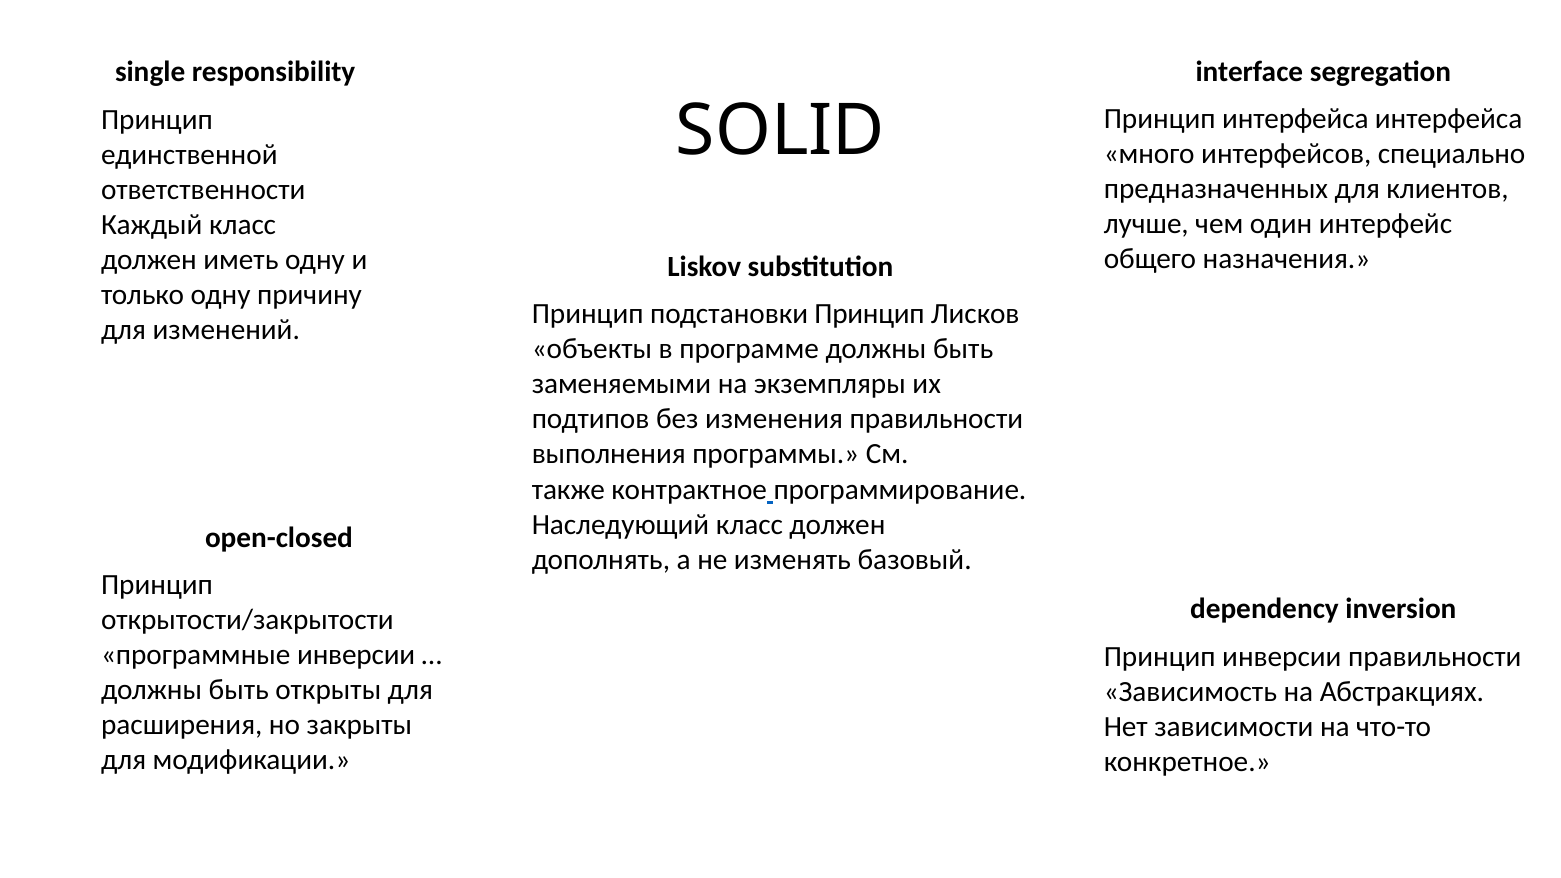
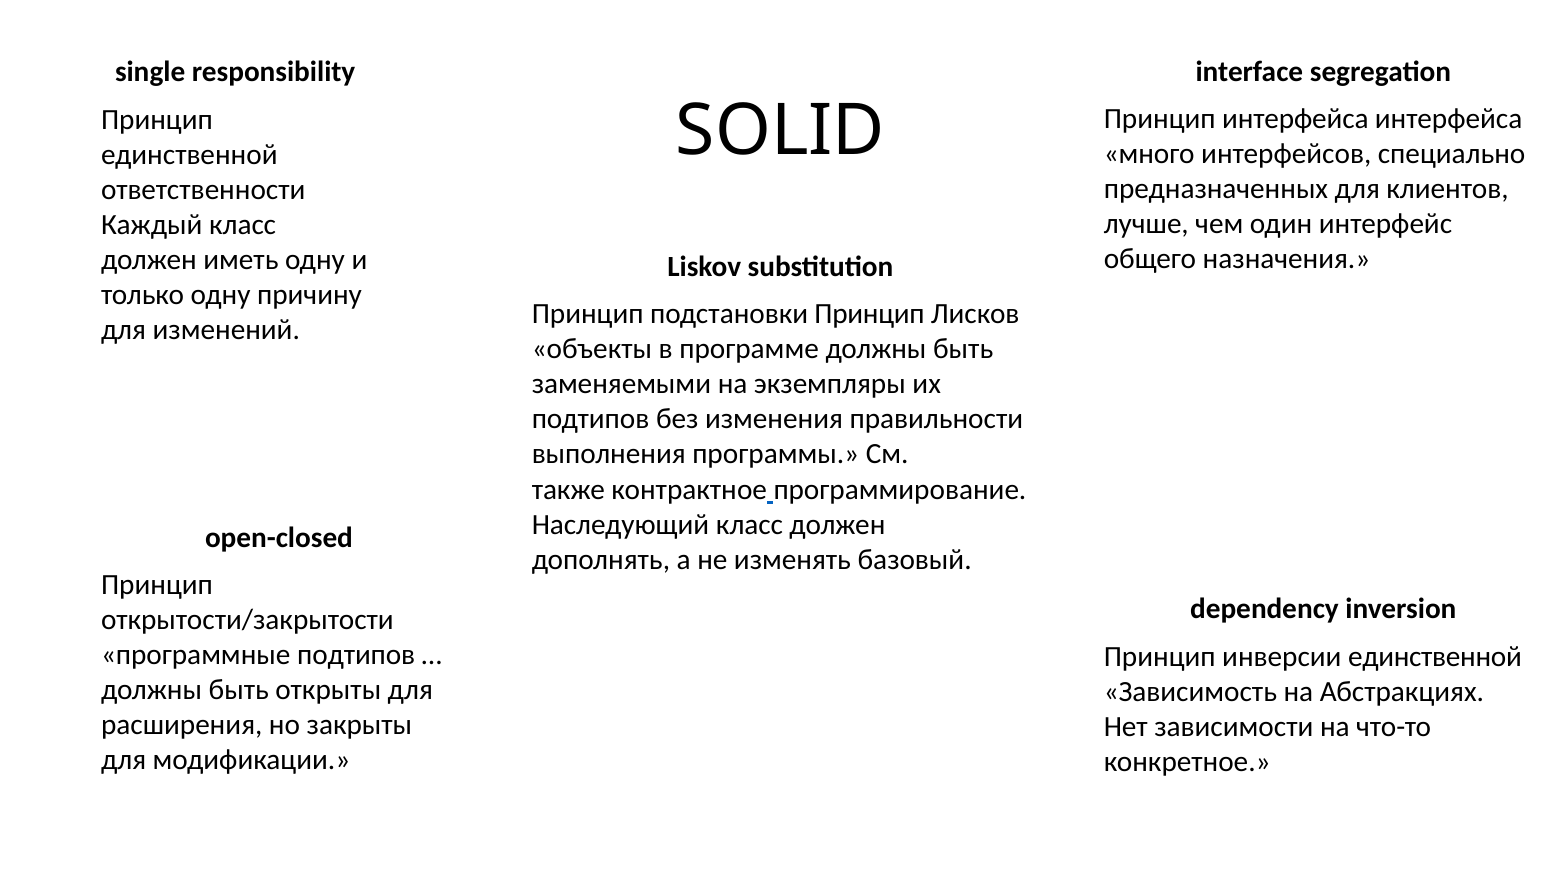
программные инверсии: инверсии -> подтипов (356, 655)
инверсии правильности: правильности -> единственной (1435, 657)
